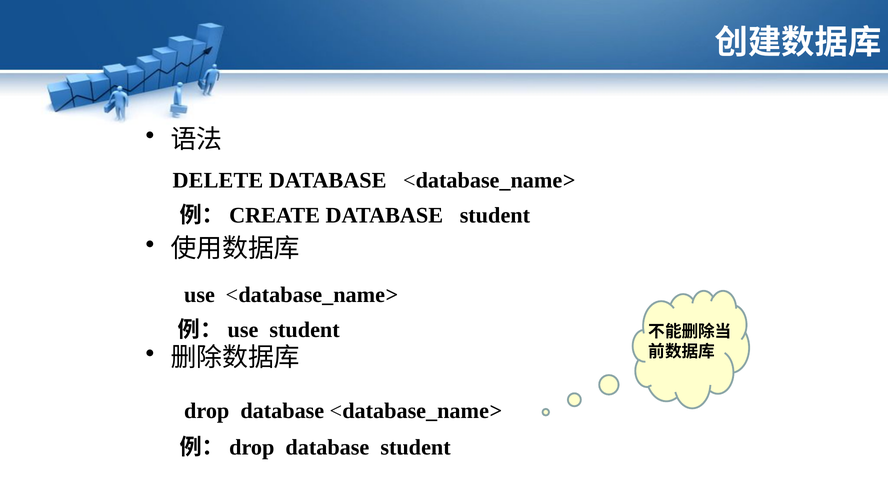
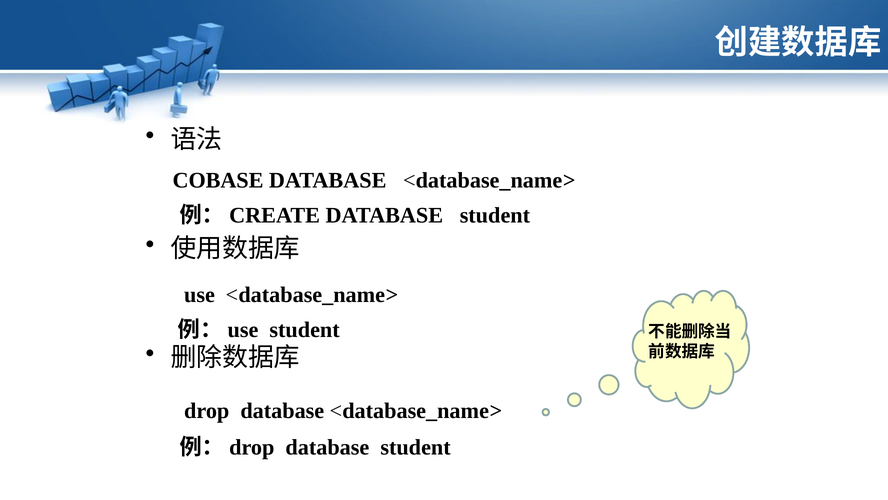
DELETE: DELETE -> COBASE (218, 180)
